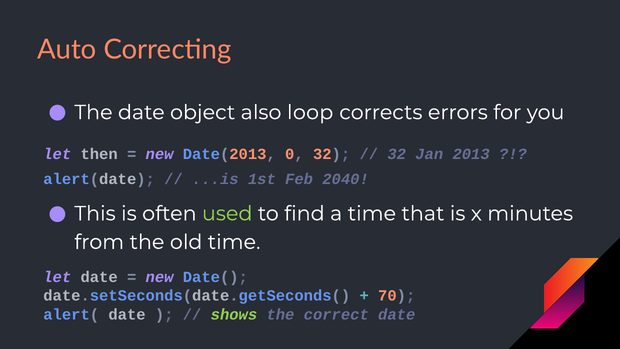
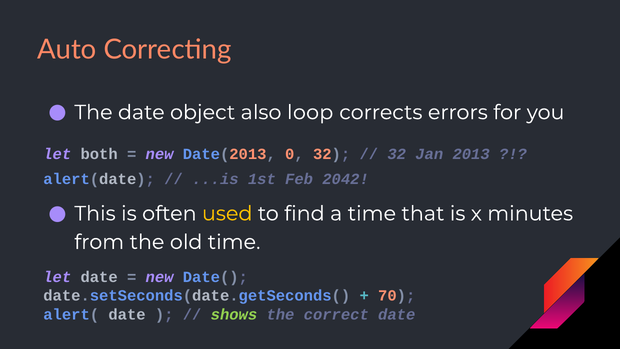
then: then -> both (99, 154)
2040: 2040 -> 2042 (346, 179)
used colour: light green -> yellow (227, 213)
